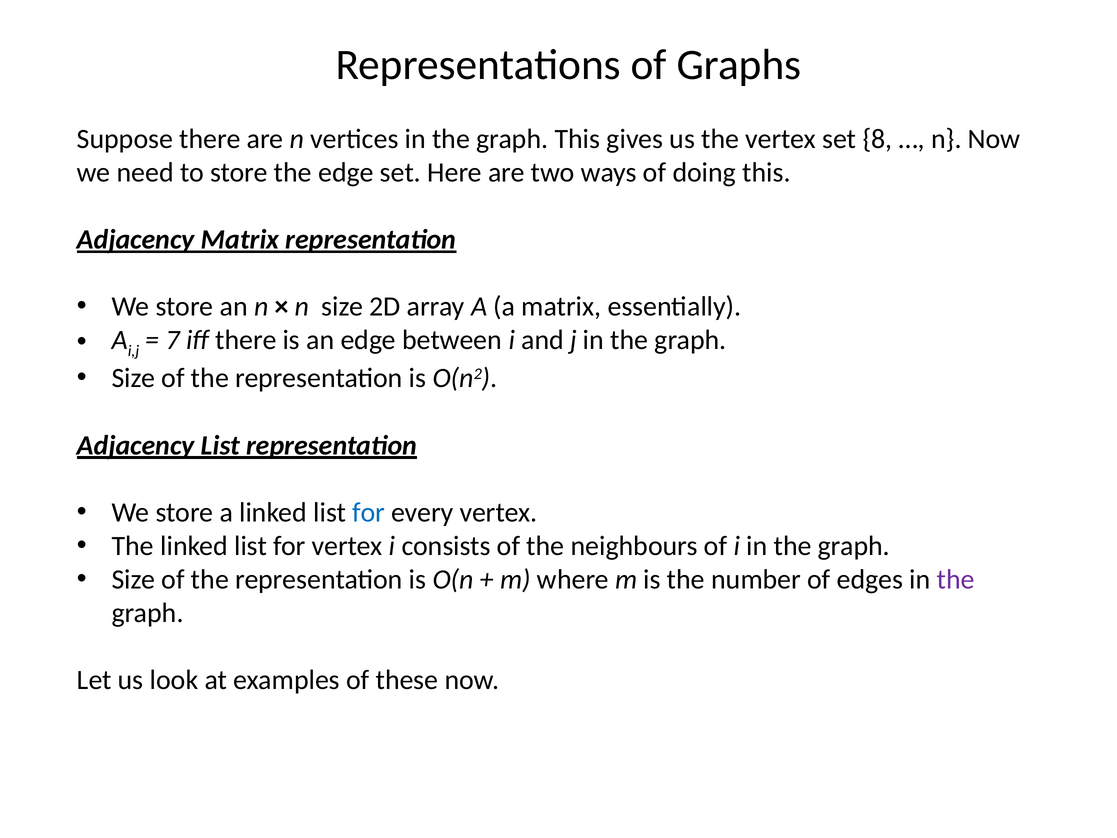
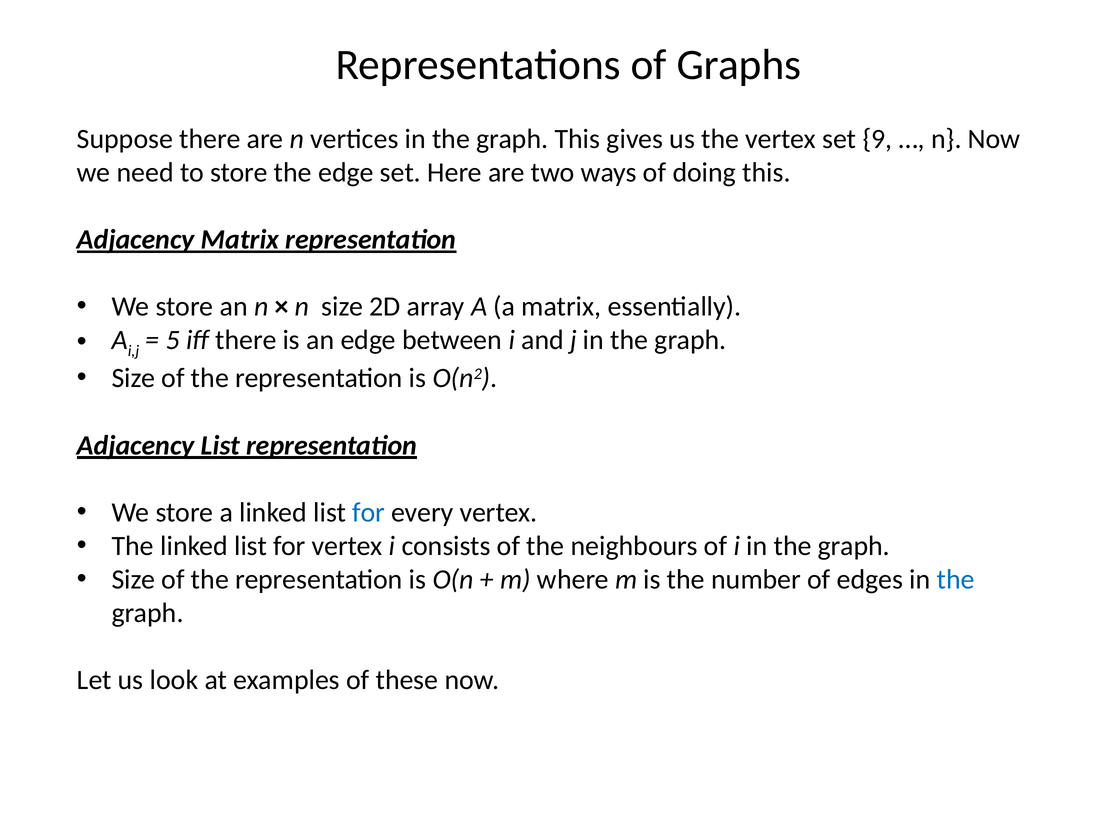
8: 8 -> 9 (877, 139)
7: 7 -> 5 (173, 340)
the colour: purple -> blue (956, 579)
